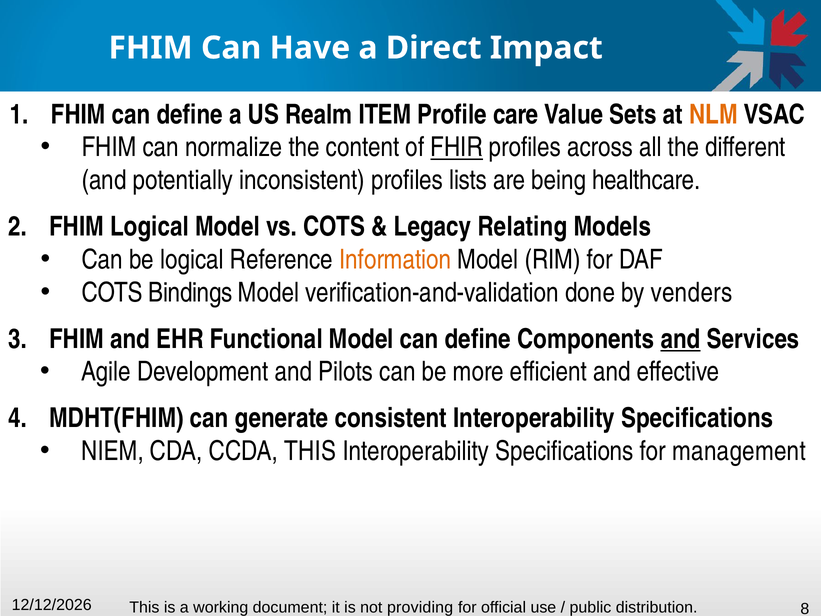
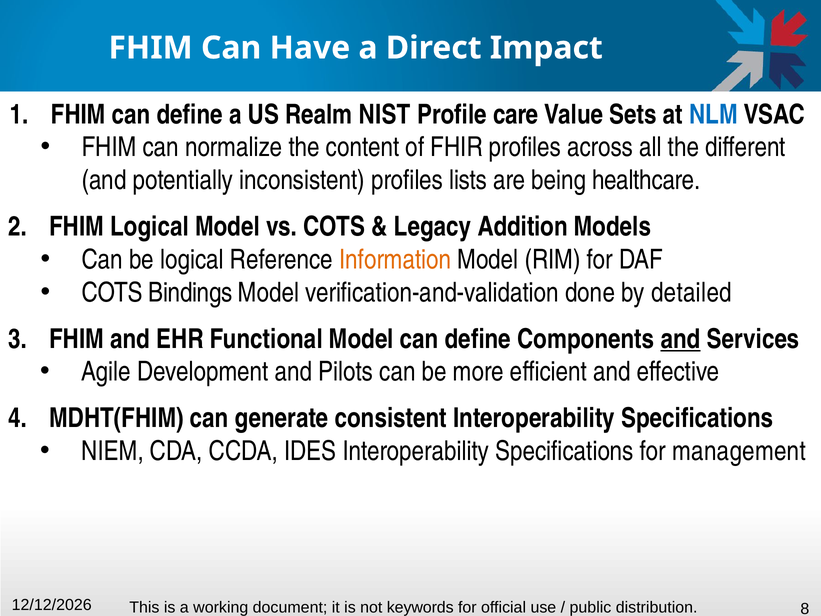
ITEM: ITEM -> NIST (385, 115)
NLM colour: orange -> blue (713, 115)
FHIR underline: present -> none (457, 147)
Relating: Relating -> Addition (523, 227)
venders: venders -> detailed (691, 292)
CCDA THIS: THIS -> IDES (310, 451)
providing: providing -> keywords (420, 607)
